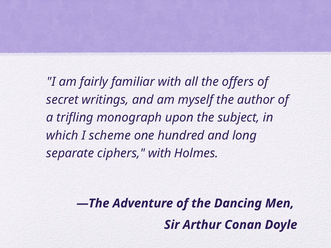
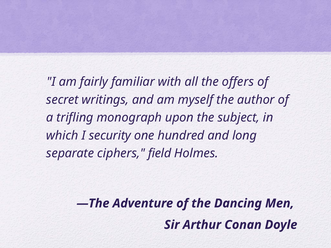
scheme: scheme -> security (110, 136)
ciphers with: with -> field (160, 153)
